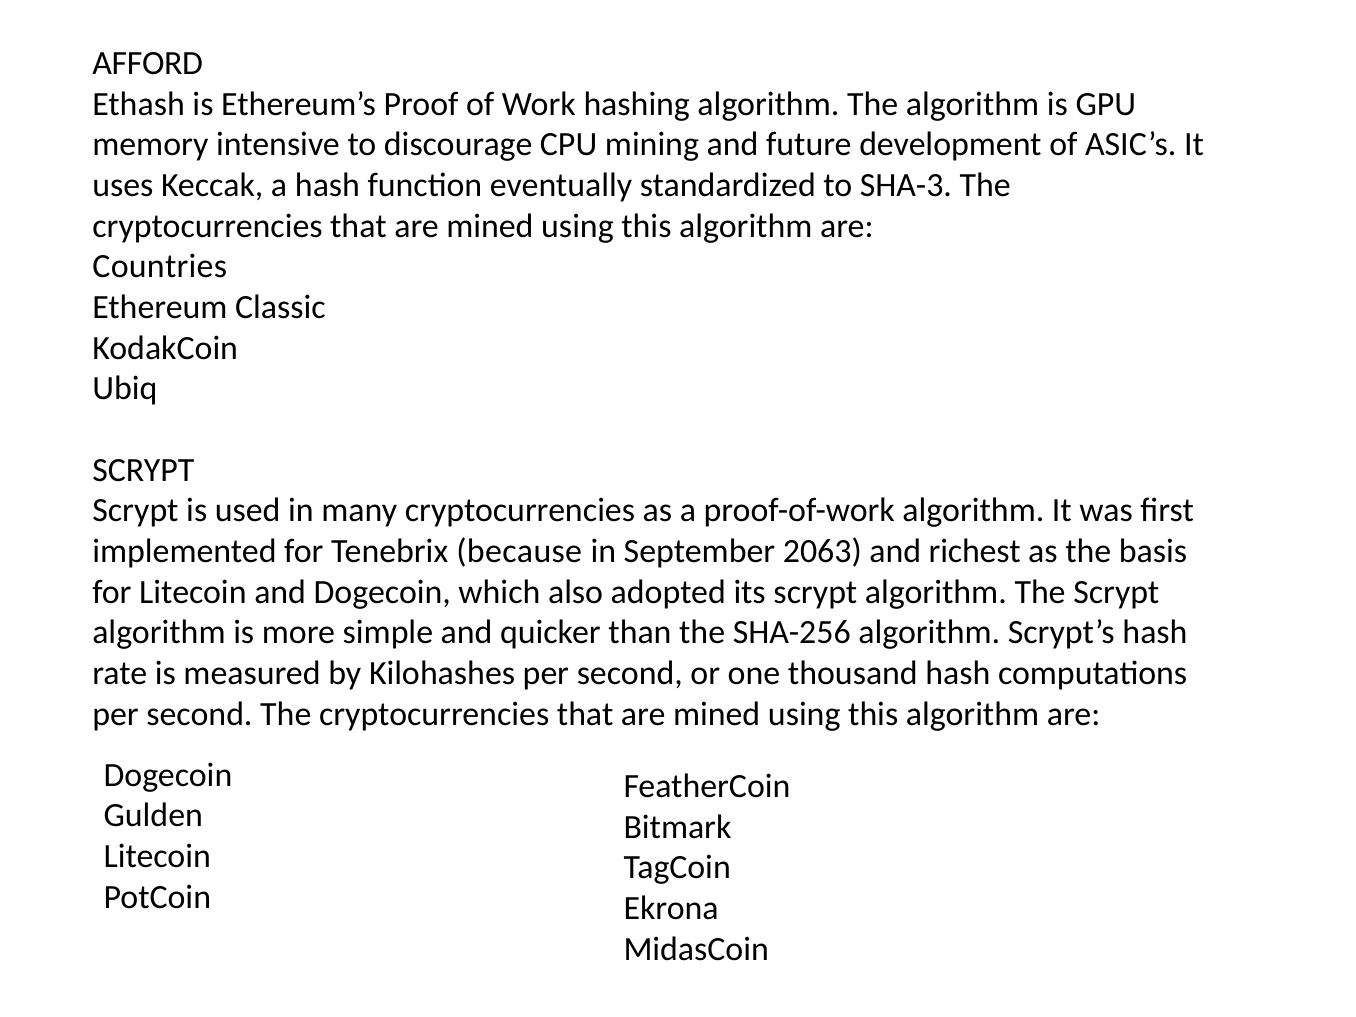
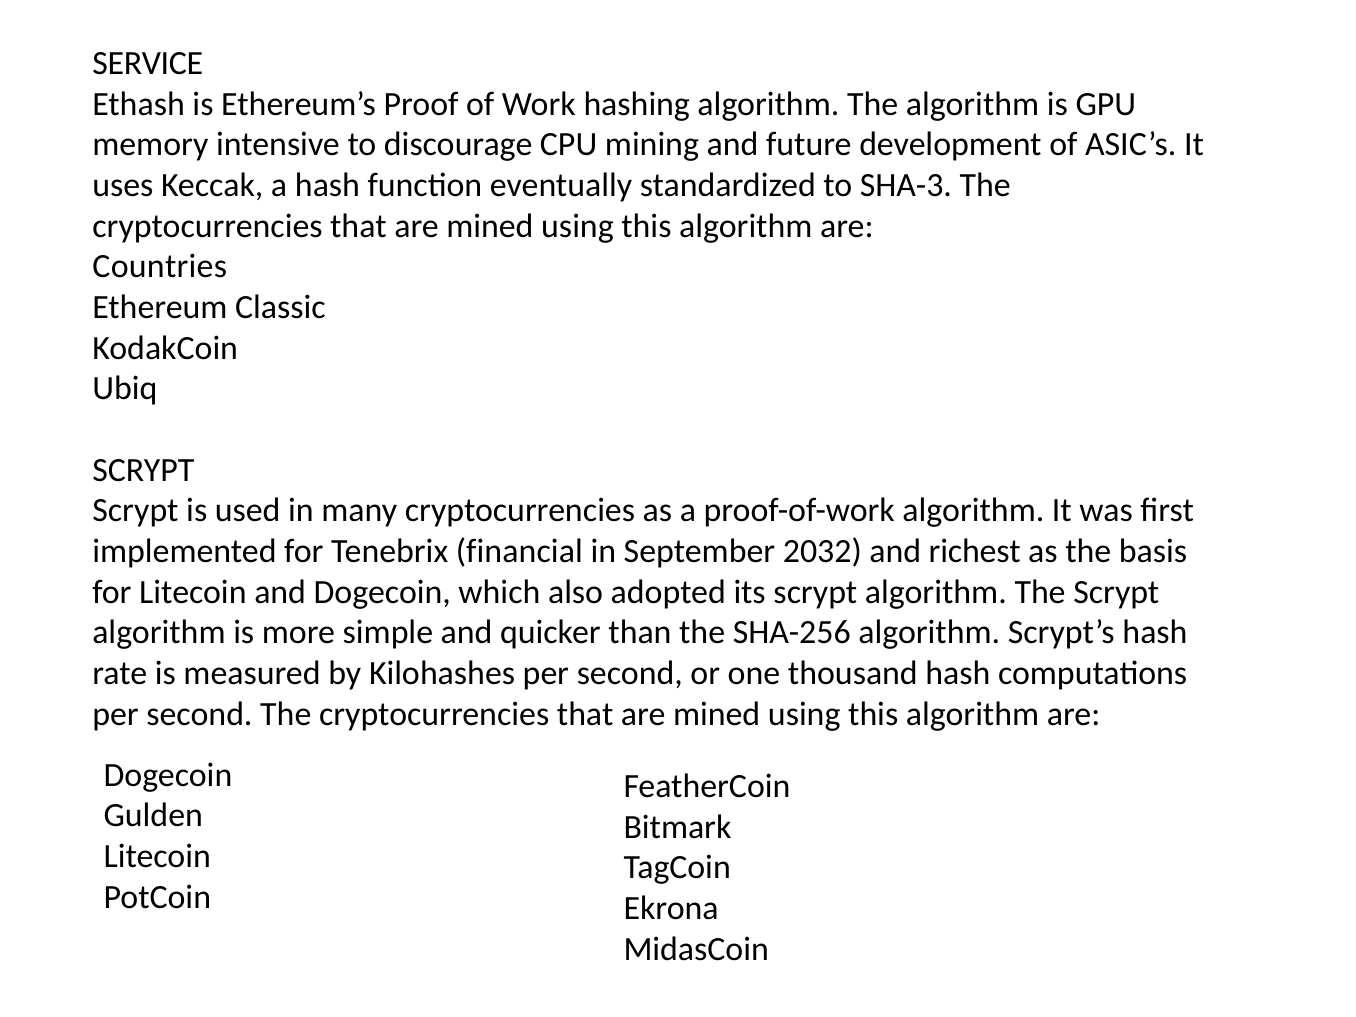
AFFORD: AFFORD -> SERVICE (148, 63)
because: because -> financial (519, 551)
2063: 2063 -> 2032 (822, 551)
